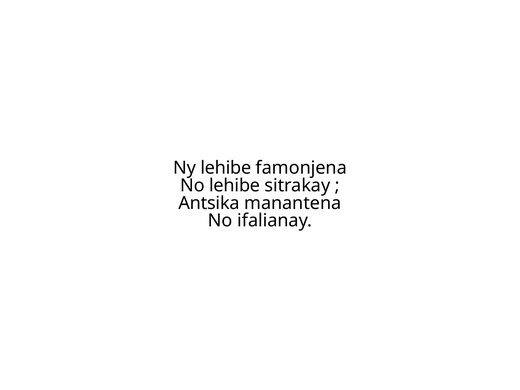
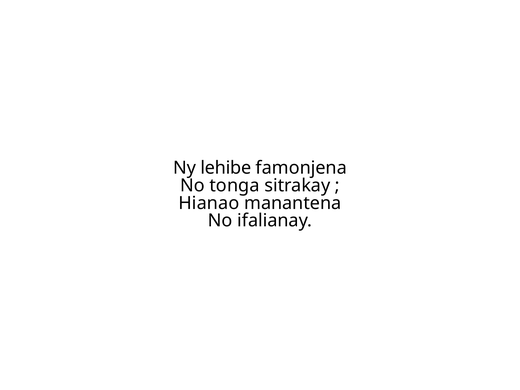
No lehibe: lehibe -> tonga (234, 186)
Antsika: Antsika -> Hianao (209, 203)
